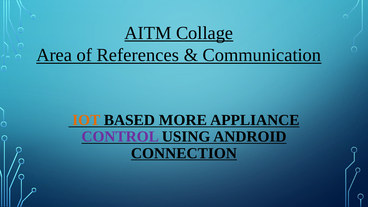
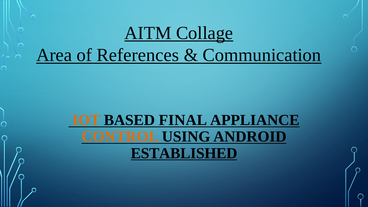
MORE: MORE -> FINAL (183, 120)
CONTROL colour: purple -> orange (120, 137)
CONNECTION: CONNECTION -> ESTABLISHED (184, 153)
